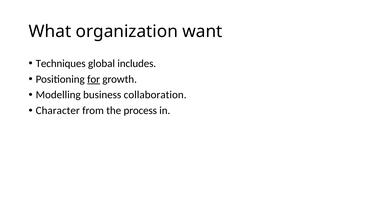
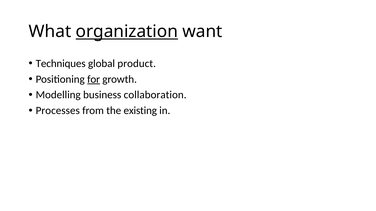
organization underline: none -> present (127, 32)
includes: includes -> product (137, 64)
Character: Character -> Processes (58, 111)
process: process -> existing (140, 111)
